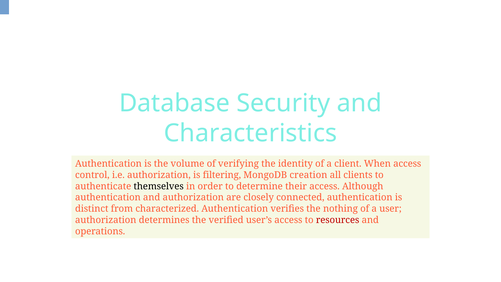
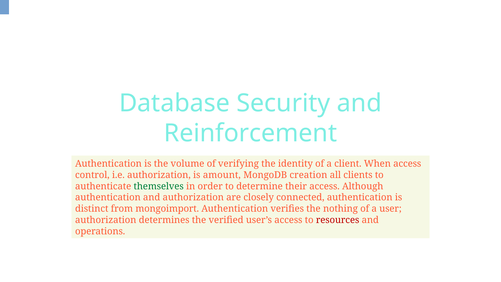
Characteristics: Characteristics -> Reinforcement (250, 133)
filtering: filtering -> amount (222, 175)
themselves colour: black -> green (159, 186)
characterized: characterized -> mongoimport (167, 209)
